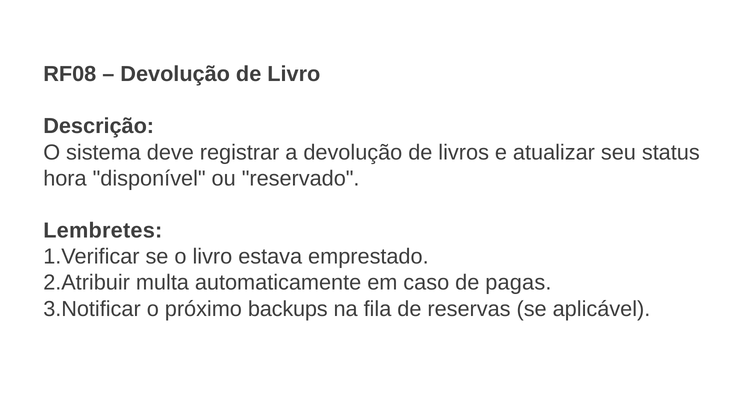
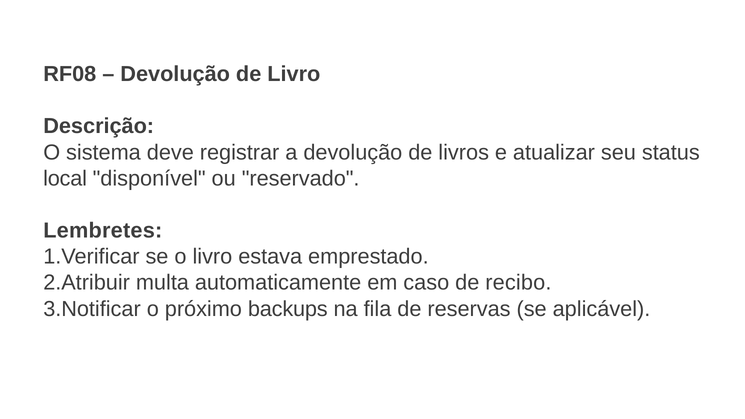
hora: hora -> local (65, 178)
pagas: pagas -> recibo (518, 283)
